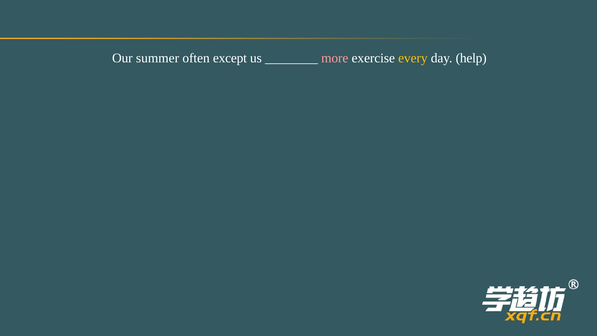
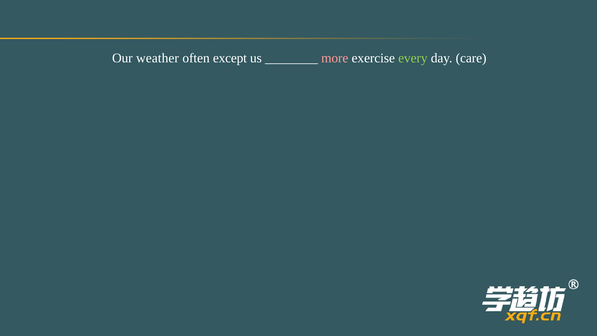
summer: summer -> weather (158, 58)
every colour: yellow -> light green (413, 58)
help: help -> care (471, 58)
